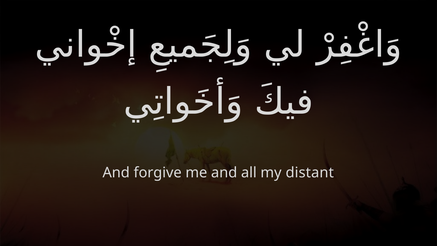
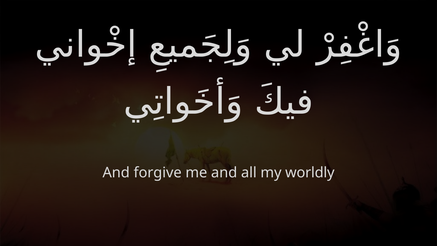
distant: distant -> worldly (310, 173)
